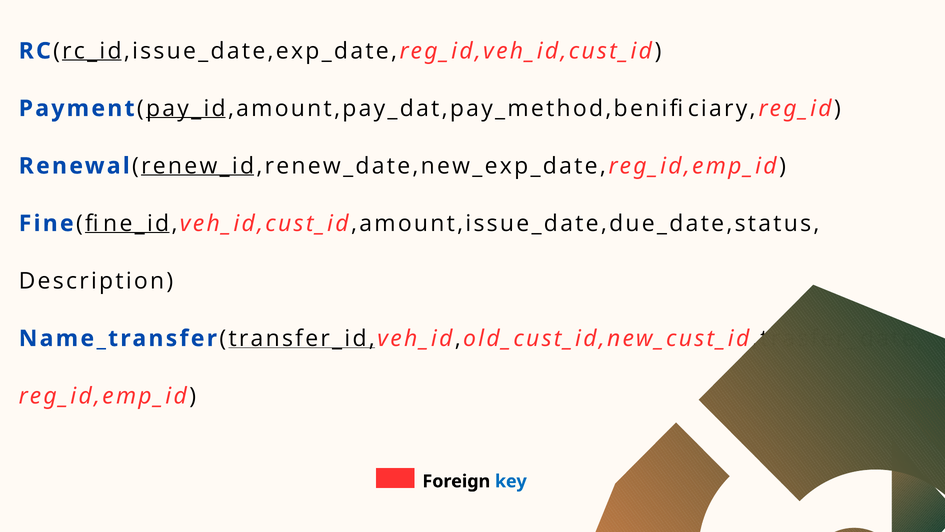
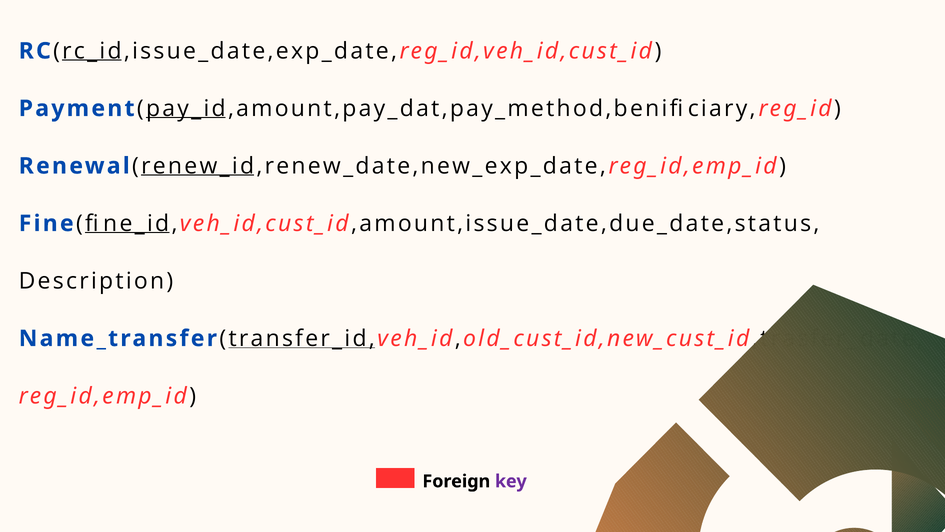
key colour: blue -> purple (511, 481)
